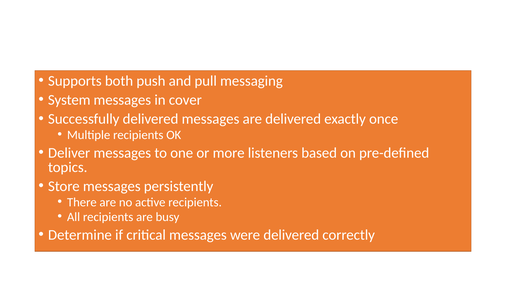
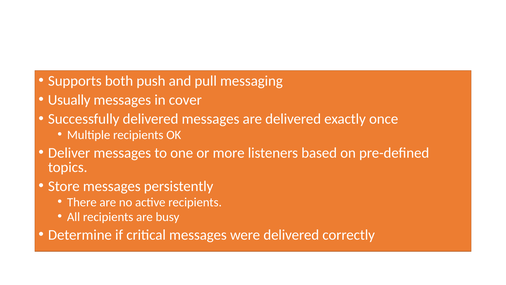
System: System -> Usually (69, 100)
